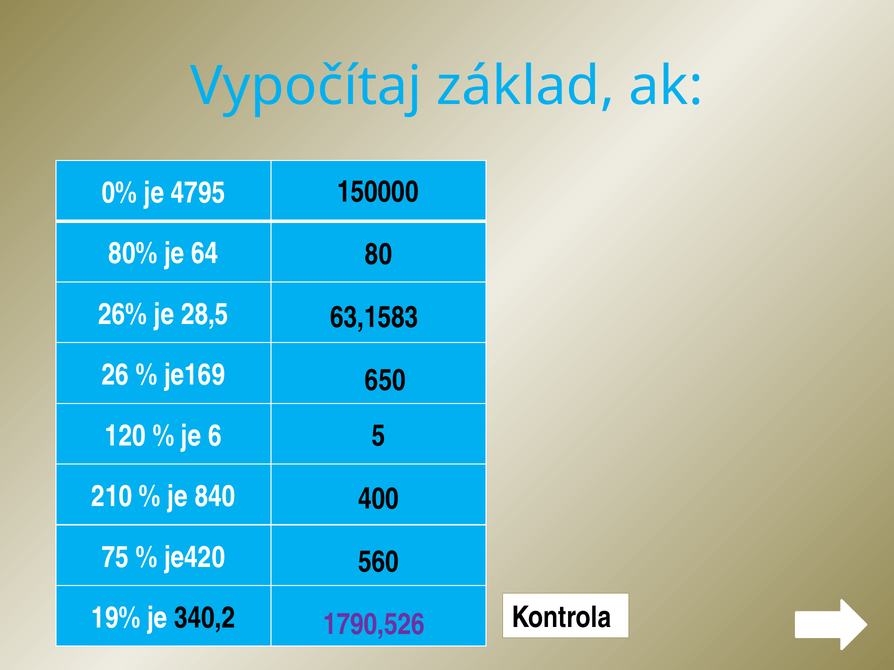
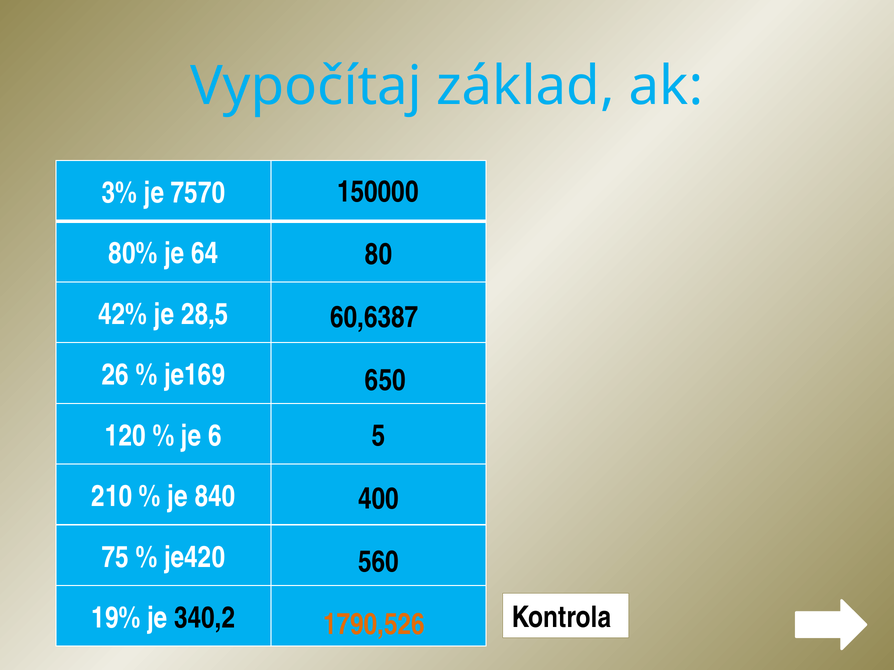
0%: 0% -> 3% (119, 193)
4795: 4795 -> 7570 (198, 193)
26%: 26% -> 42% (123, 315)
63,1583: 63,1583 -> 60,6387 (374, 318)
1790,526 colour: purple -> orange (374, 625)
